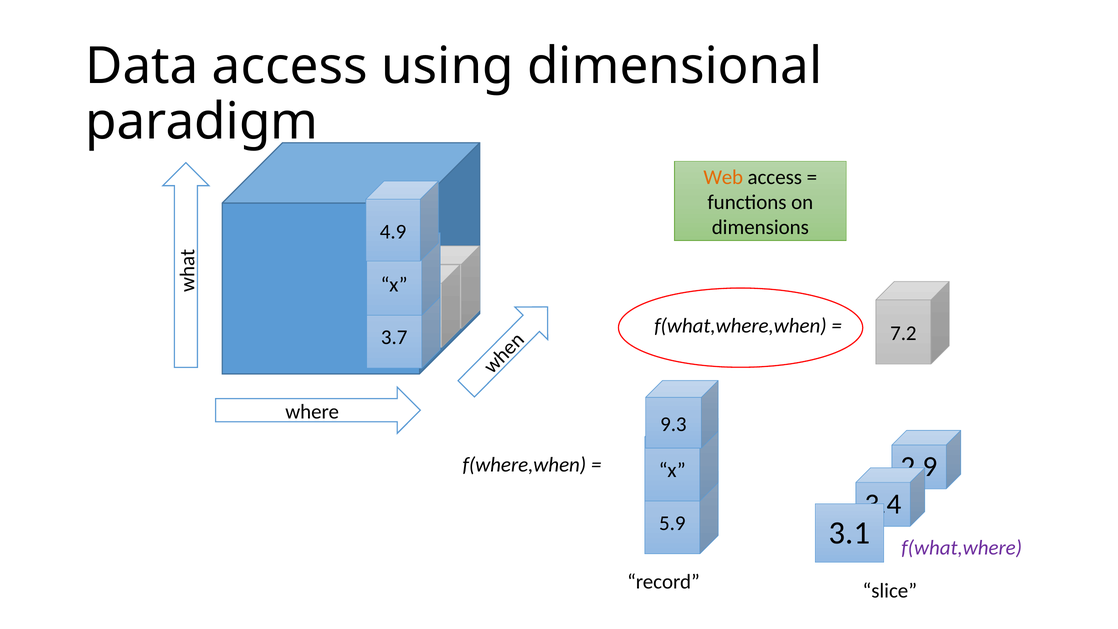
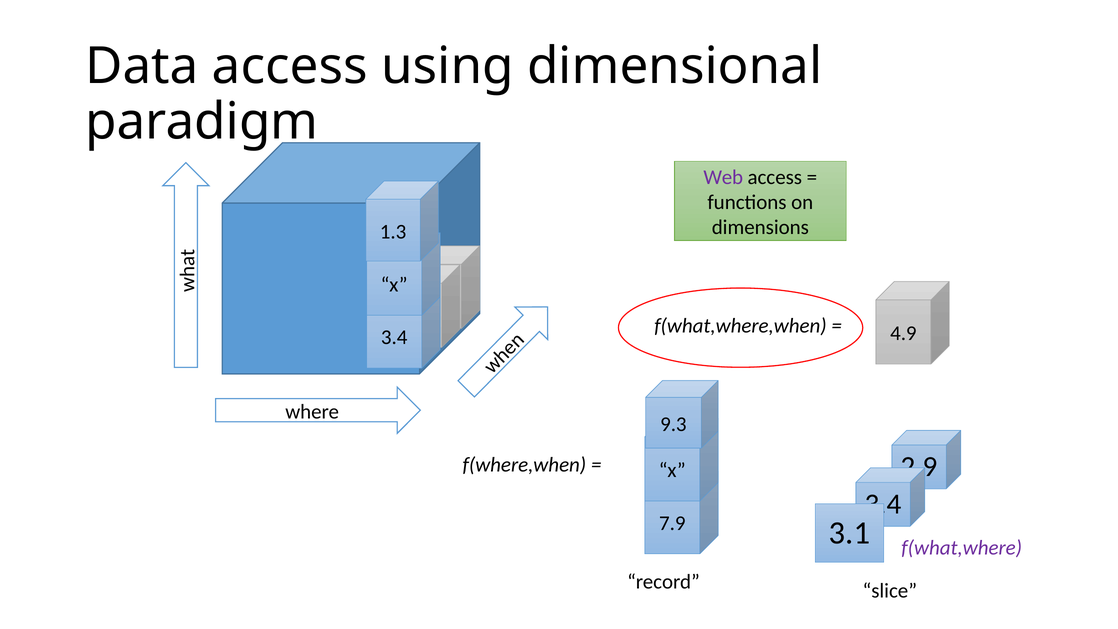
Web colour: orange -> purple (723, 177)
4.9: 4.9 -> 1.3 (393, 232)
7.2: 7.2 -> 4.9 (903, 333)
3.7: 3.7 -> 3.4 (394, 337)
5.9: 5.9 -> 7.9 (672, 523)
